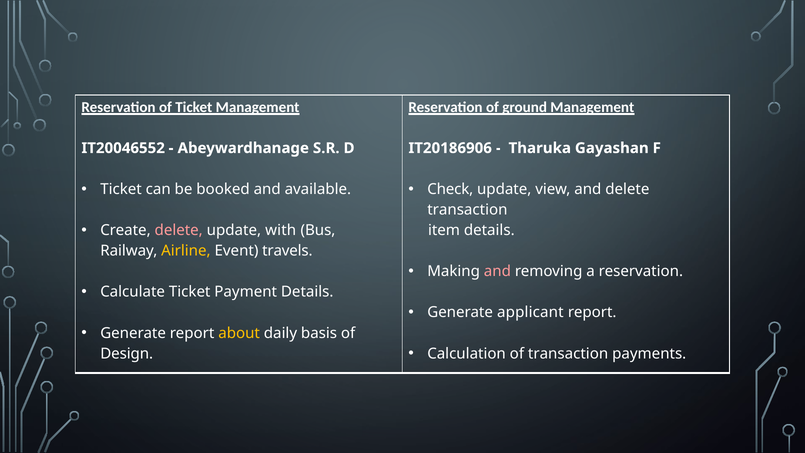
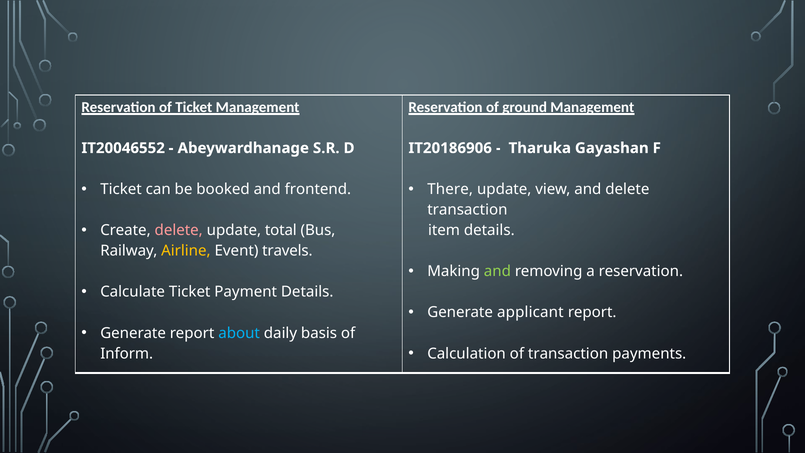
available: available -> frontend (318, 189)
Check: Check -> There (450, 189)
with: with -> total (281, 230)
and colour: pink -> light green (497, 271)
about colour: yellow -> light blue (239, 333)
Design: Design -> Inform (127, 353)
